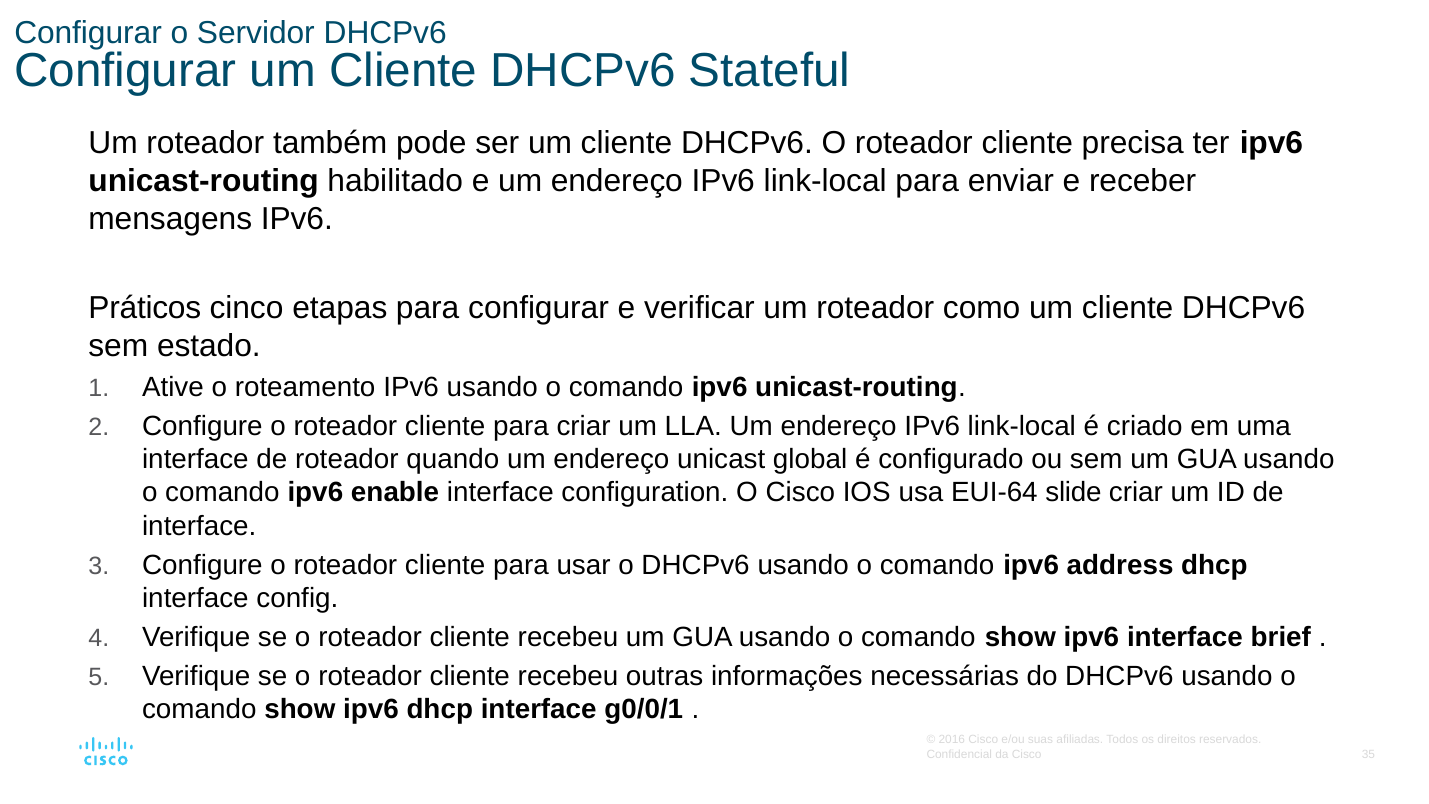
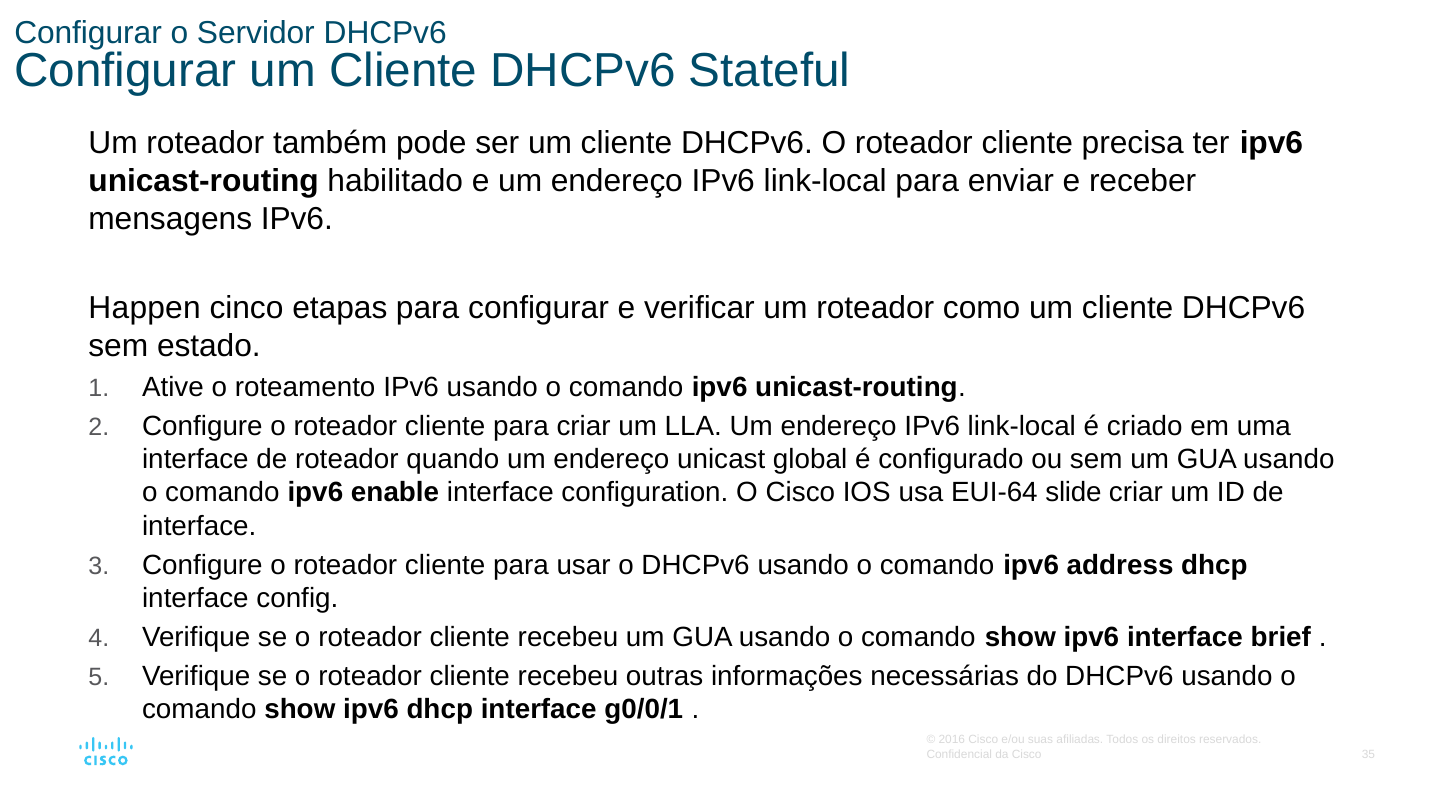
Práticos: Práticos -> Happen (145, 308)
